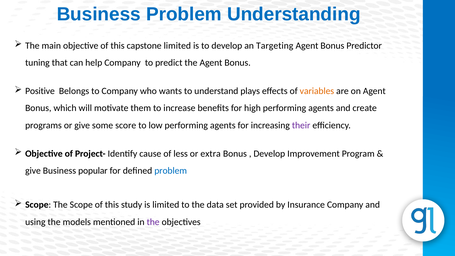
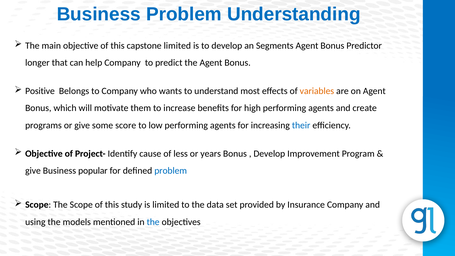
Targeting: Targeting -> Segments (275, 46)
tuning: tuning -> longer (37, 63)
plays: plays -> most (250, 91)
their colour: purple -> blue (301, 125)
extra: extra -> years (211, 154)
the colour: purple -> blue (153, 222)
